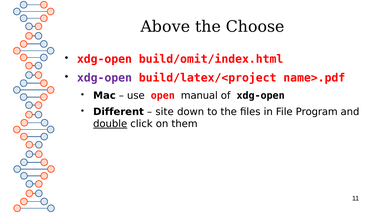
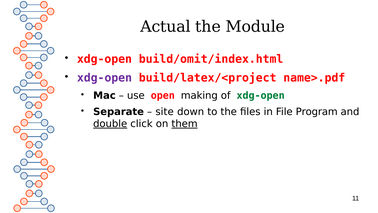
Above: Above -> Actual (165, 27)
Choose: Choose -> Module (255, 27)
manual: manual -> making (199, 96)
xdg-open colour: black -> green (261, 96)
Different: Different -> Separate (119, 112)
them underline: none -> present (185, 124)
